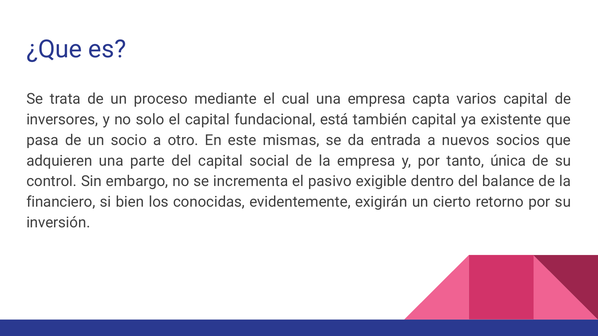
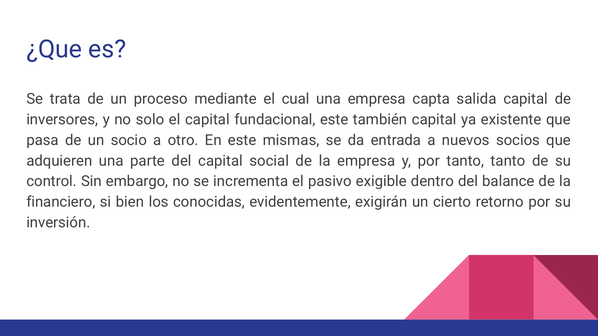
varios: varios -> salida (477, 99)
fundacional está: está -> este (334, 120)
tanto única: única -> tanto (508, 161)
